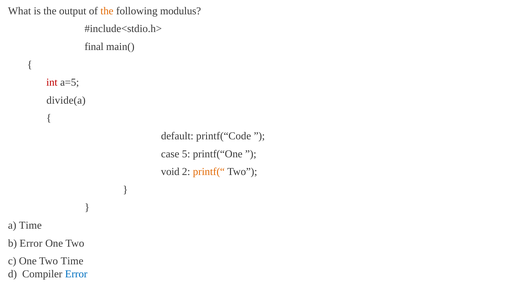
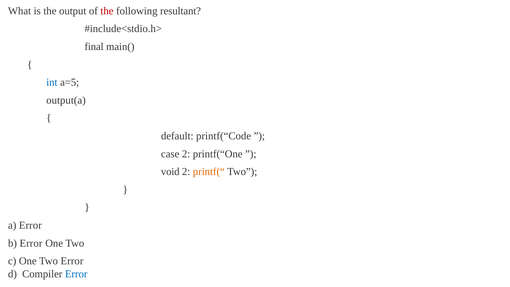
the colour: orange -> red (107, 11)
modulus: modulus -> resultant (181, 11)
int colour: red -> blue (52, 82)
divide(a: divide(a -> output(a (66, 100)
case 5: 5 -> 2 (186, 154)
a Time: Time -> Error (30, 225)
Two Time: Time -> Error (72, 261)
